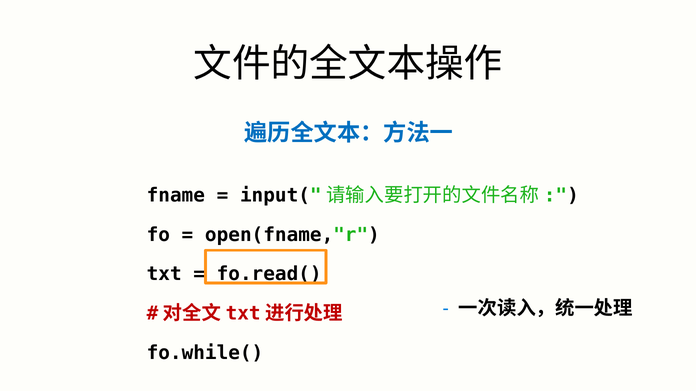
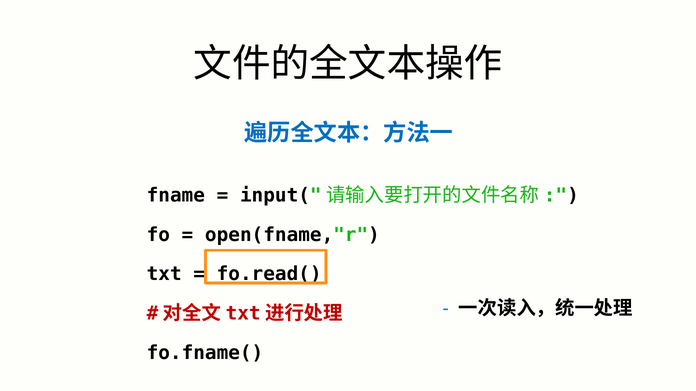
fo.while(: fo.while( -> fo.fname( (205, 353)
